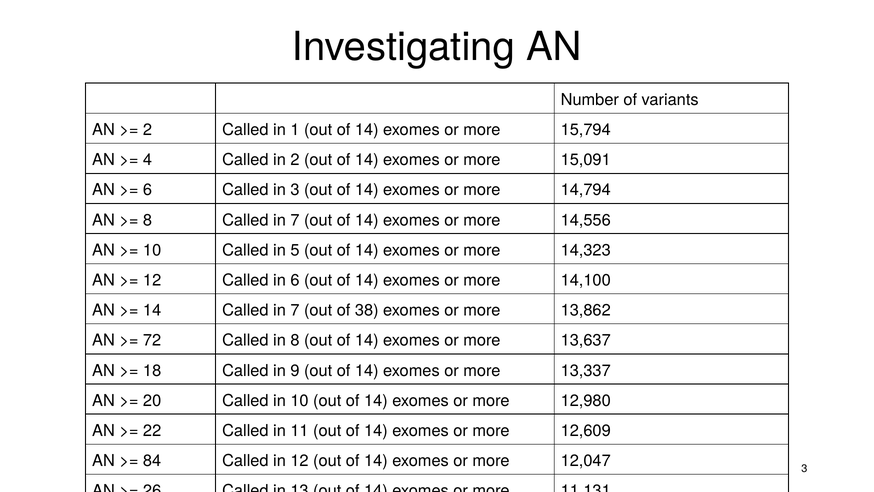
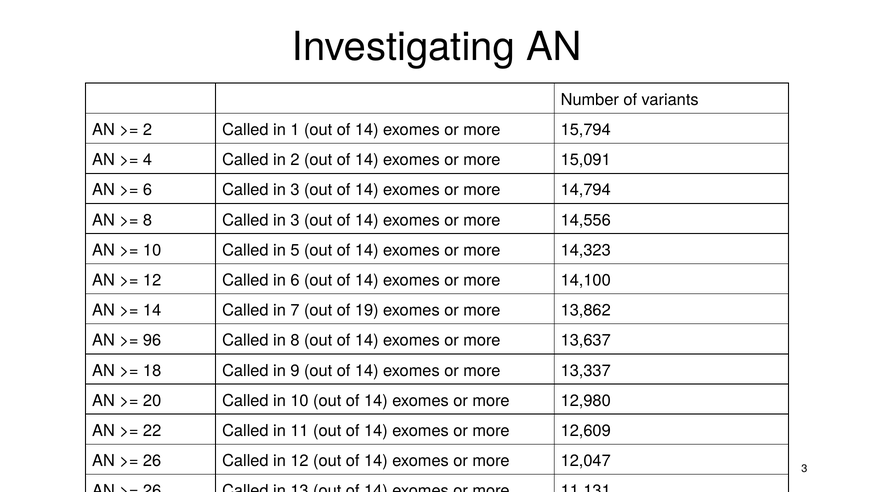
8 Called in 7: 7 -> 3 (295, 220)
38: 38 -> 19 (367, 310)
72: 72 -> 96 (152, 340)
84: 84 -> 26 (152, 461)
